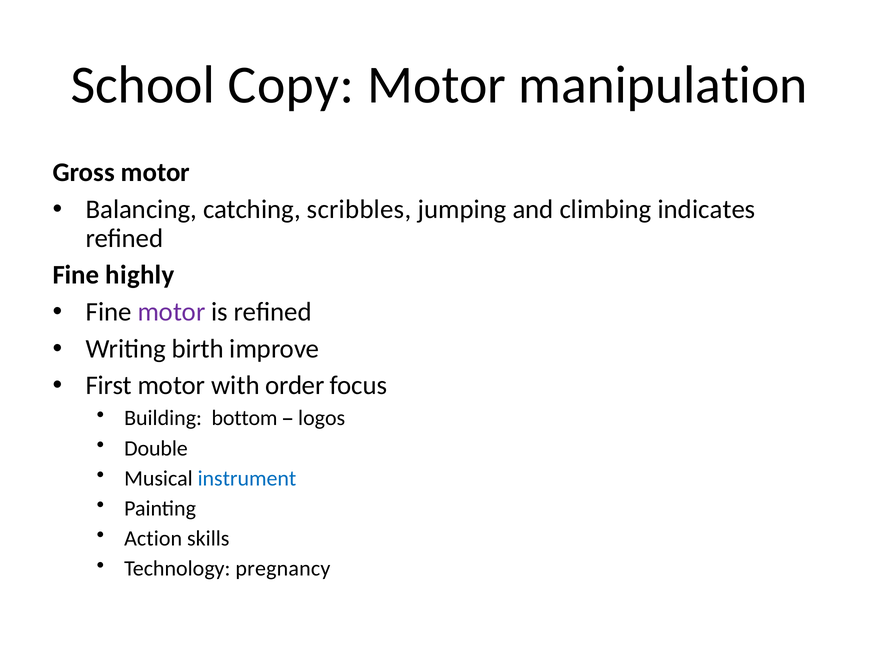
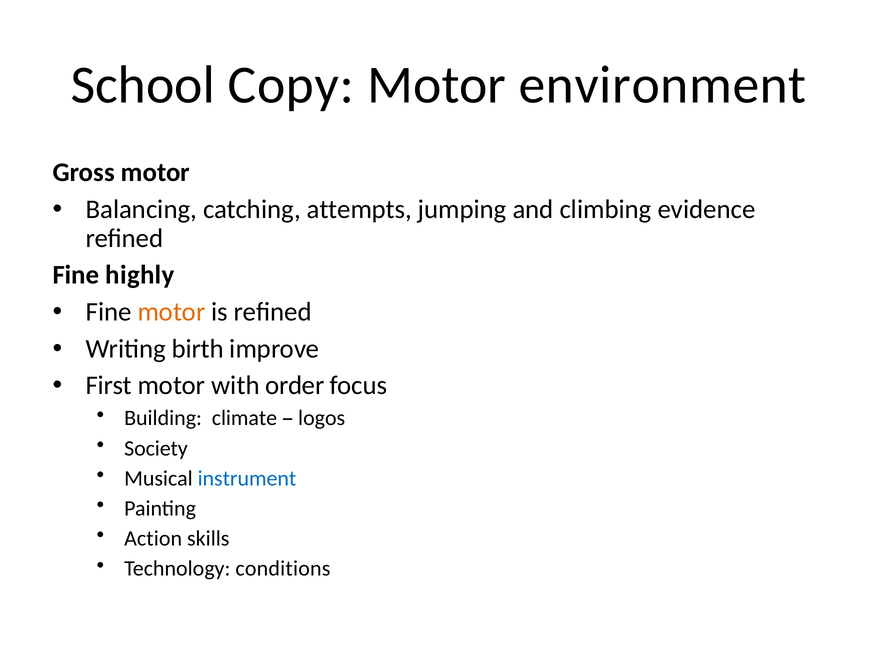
manipulation: manipulation -> environment (663, 85)
scribbles: scribbles -> attempts (359, 209)
indicates: indicates -> evidence (707, 209)
motor colour: purple -> orange (171, 312)
bottom: bottom -> climate (244, 418)
Double: Double -> Society (156, 448)
pregnancy: pregnancy -> conditions (283, 569)
